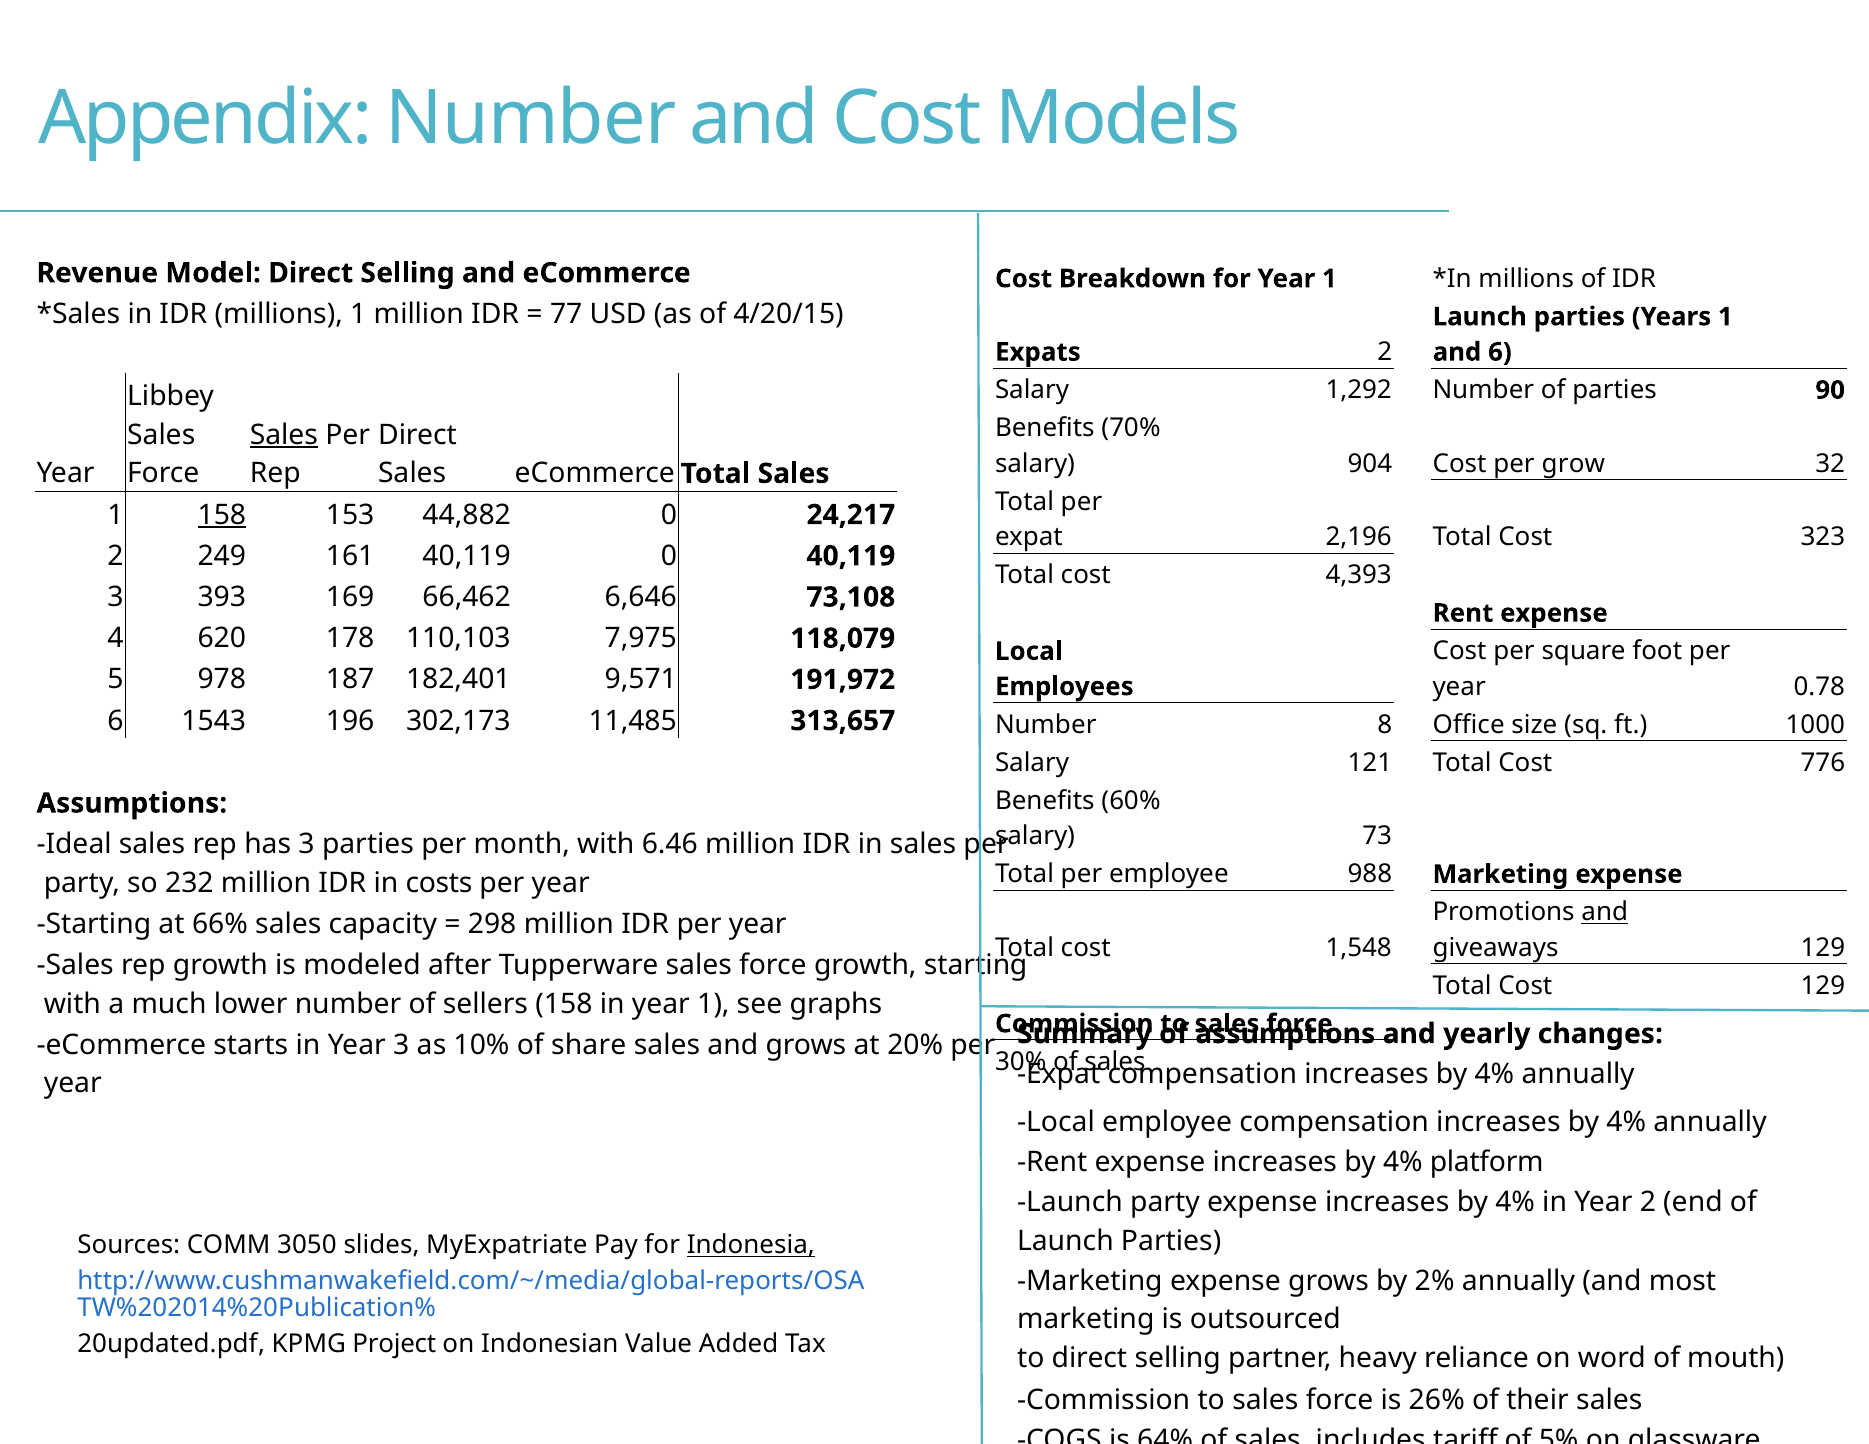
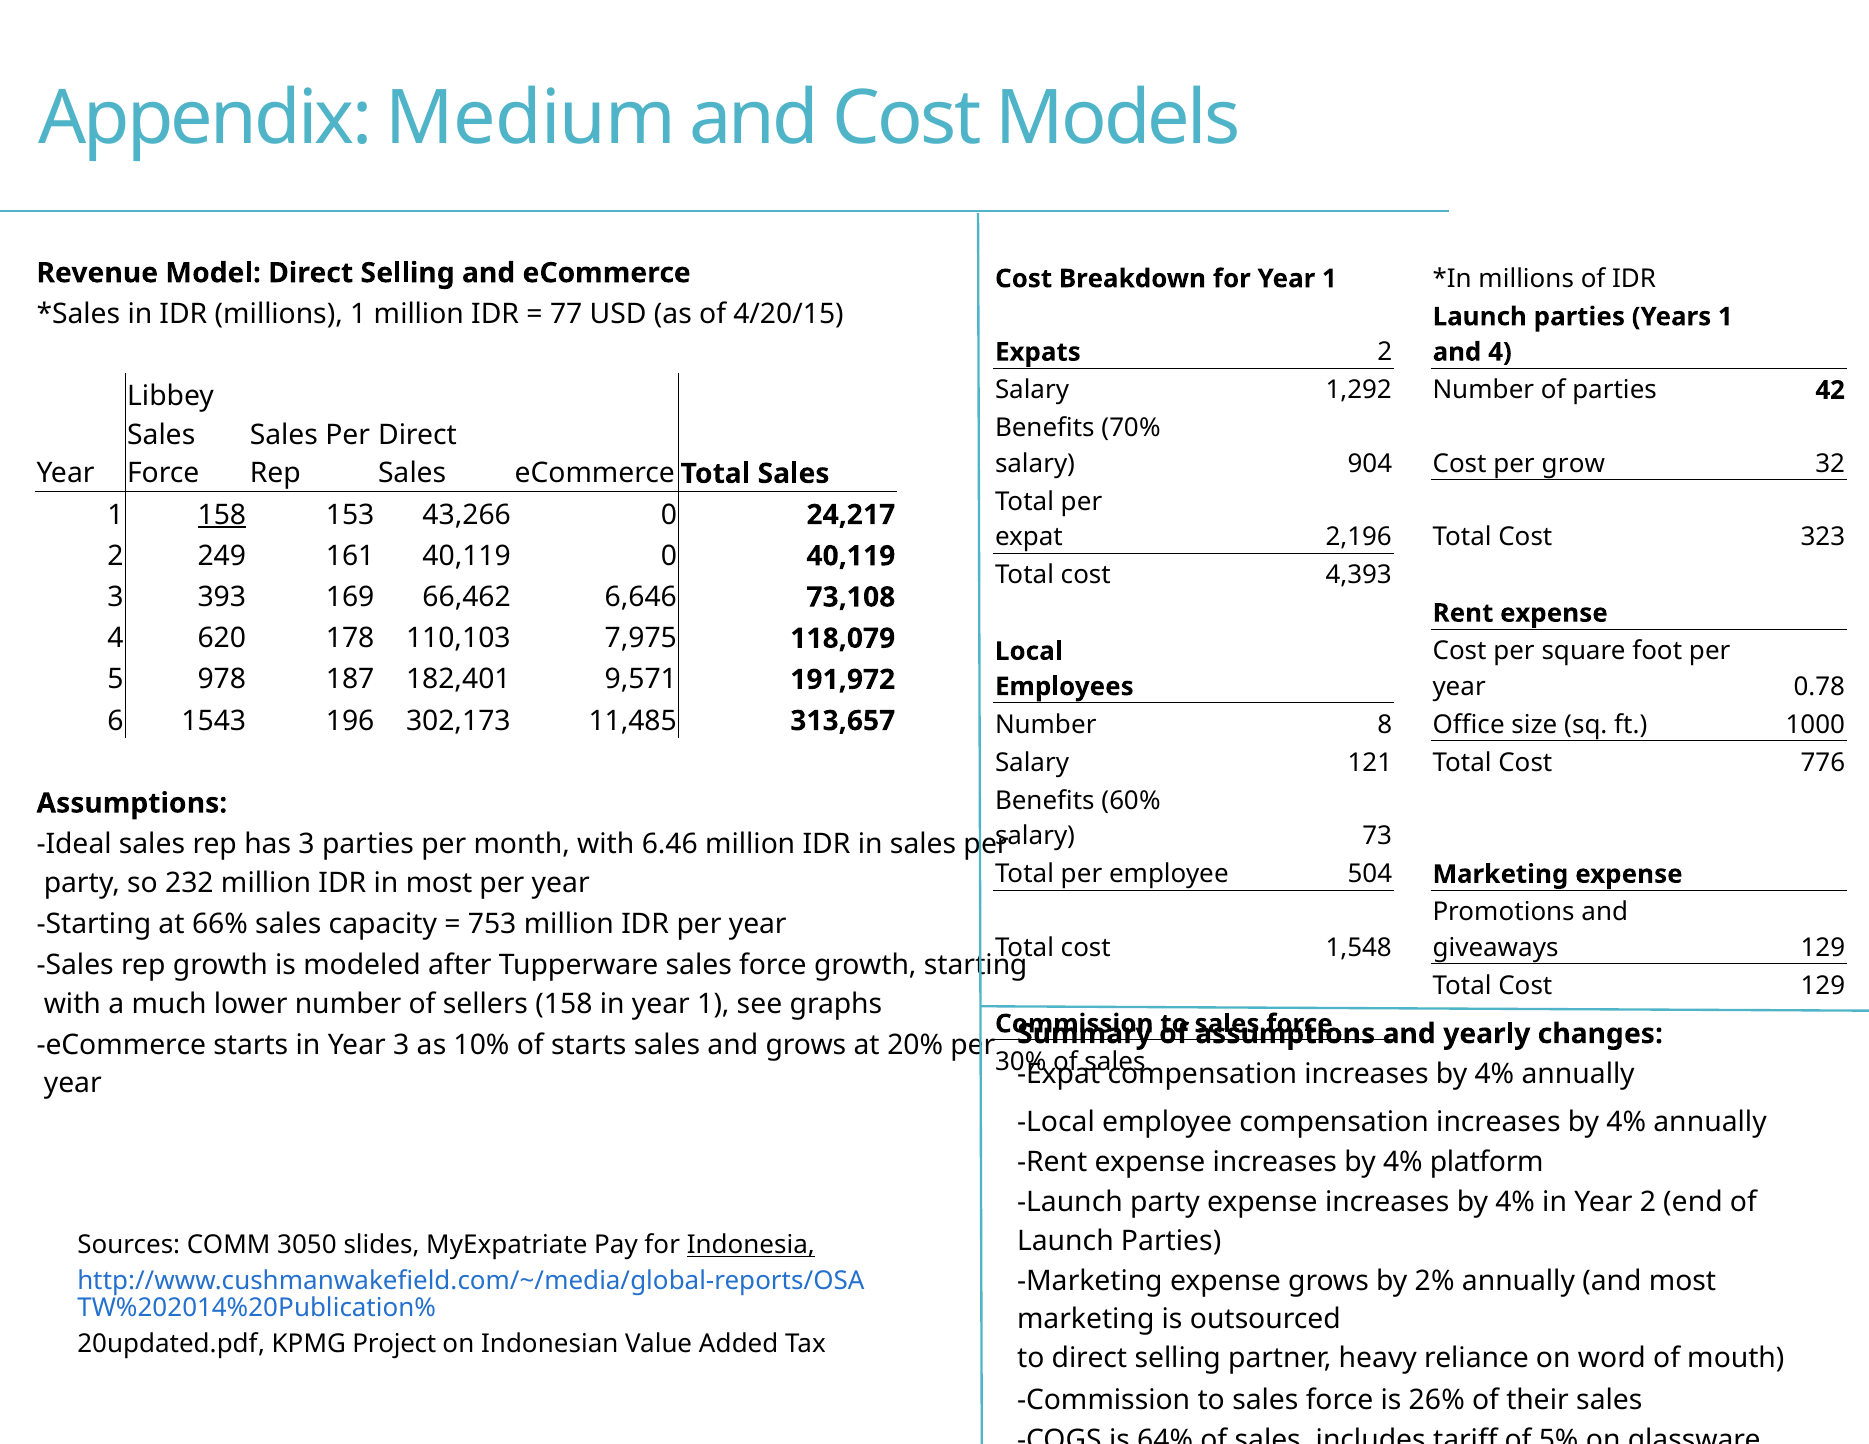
Appendix Number: Number -> Medium (531, 119)
and 6: 6 -> 4 (1500, 352)
90: 90 -> 42 (1830, 390)
Sales underline: present -> none (284, 435)
44,882: 44,882 -> 43,266 (467, 515)
988: 988 -> 504 (1370, 874)
in costs: costs -> most (439, 883)
and underline: present -> none (1605, 912)
298: 298 -> 753 (492, 924)
of share: share -> starts (589, 1045)
